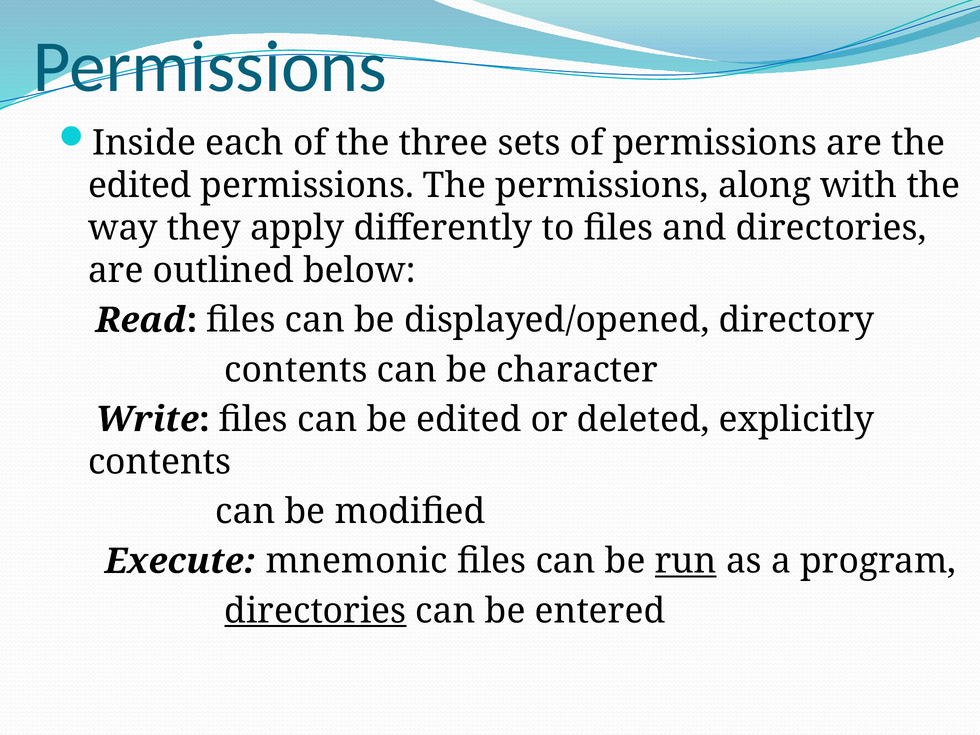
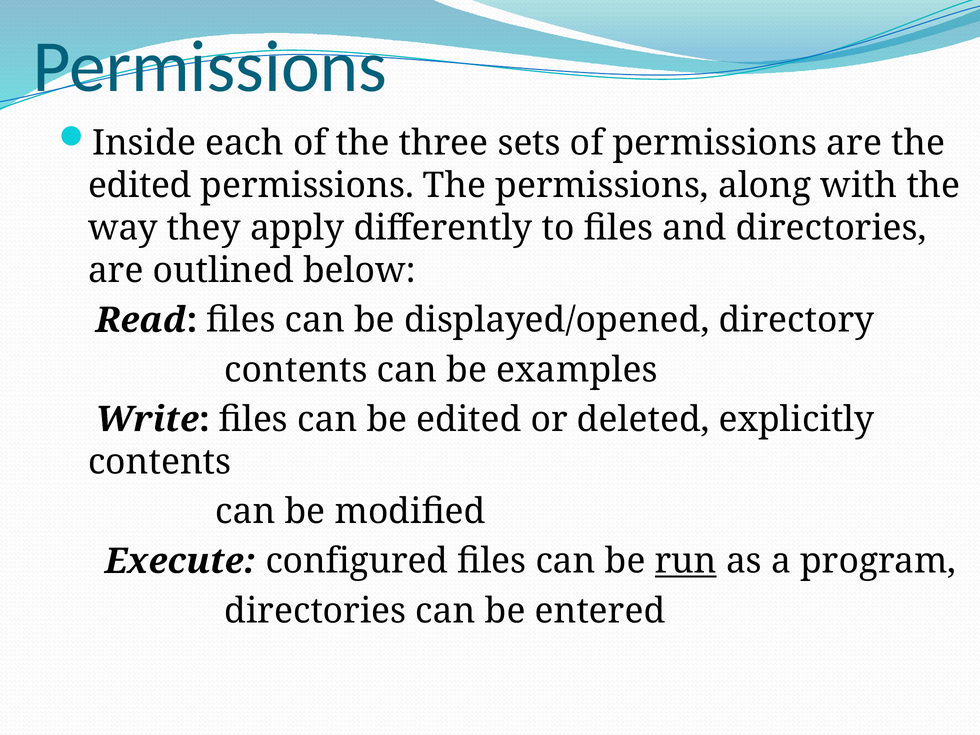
character: character -> examples (577, 370)
mnemonic: mnemonic -> configured (357, 561)
directories underline: present -> none (315, 611)
